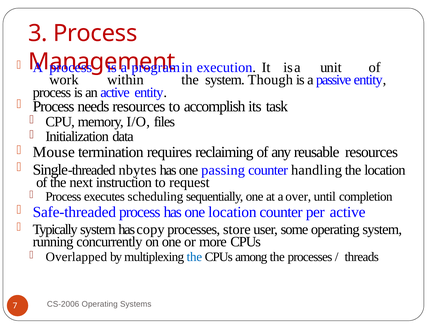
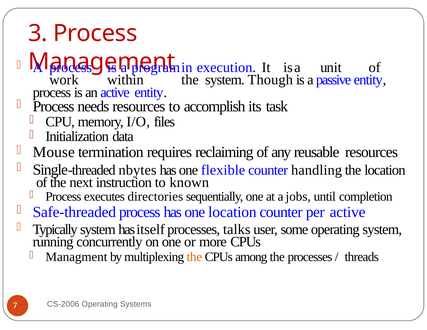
passing: passing -> flexible (223, 170)
request: request -> known (189, 183)
scheduling: scheduling -> directories (155, 196)
over: over -> jobs (298, 196)
copy: copy -> itself (151, 229)
store: store -> talks (237, 229)
Overlapped: Overlapped -> Managment (76, 257)
the colour: blue -> orange (194, 257)
